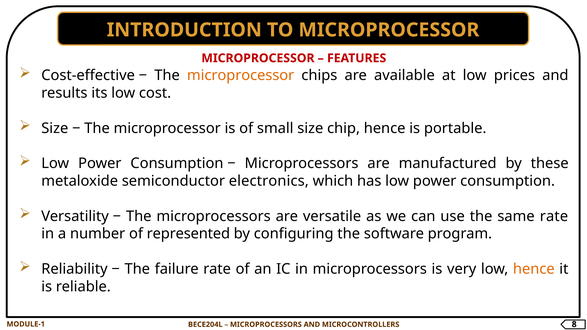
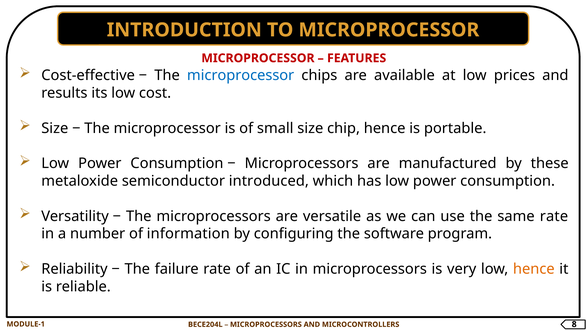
microprocessor colour: orange -> blue (241, 75)
electronics: electronics -> introduced (269, 181)
represented: represented -> information (188, 234)
